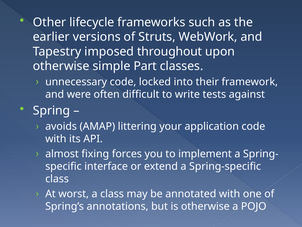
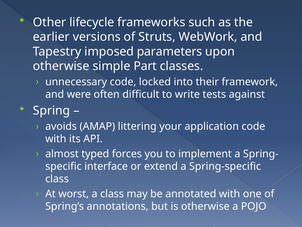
throughout: throughout -> parameters (170, 51)
fixing: fixing -> typed (95, 153)
